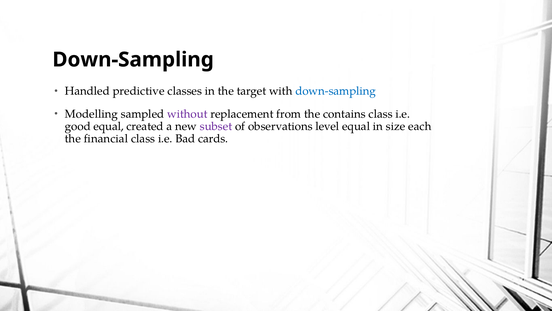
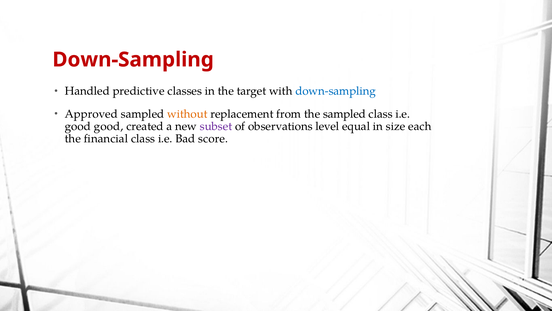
Down-Sampling colour: black -> red (133, 60)
Modelling: Modelling -> Approved (91, 114)
without colour: purple -> orange (187, 114)
the contains: contains -> sampled (344, 114)
good equal: equal -> good (109, 126)
cards: cards -> score (213, 139)
